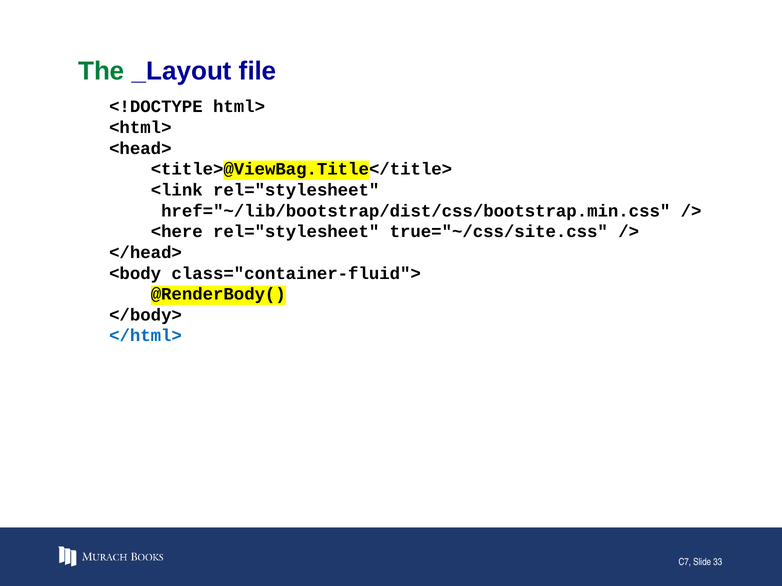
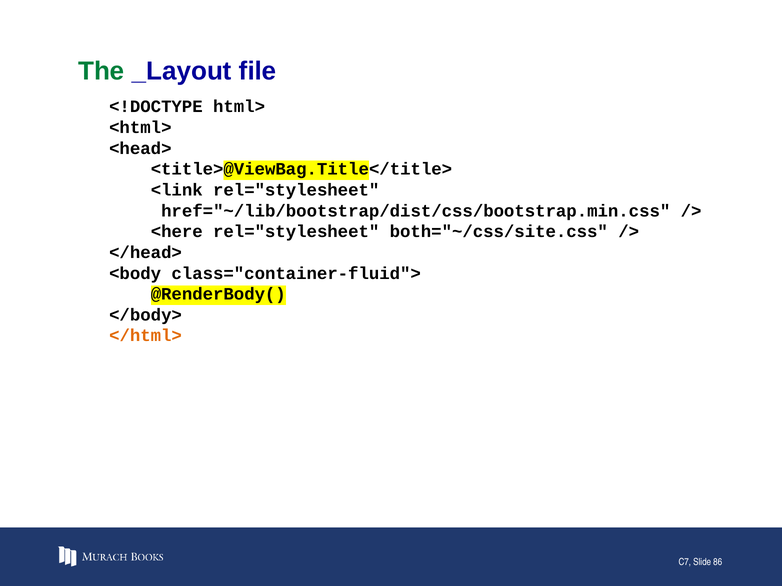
true="~/css/site.css: true="~/css/site.css -> both="~/css/site.css (499, 232)
</html> colour: blue -> orange (146, 336)
33: 33 -> 86 (718, 563)
